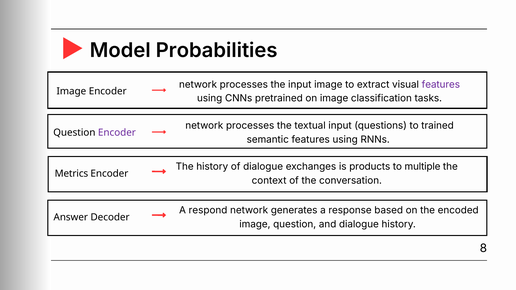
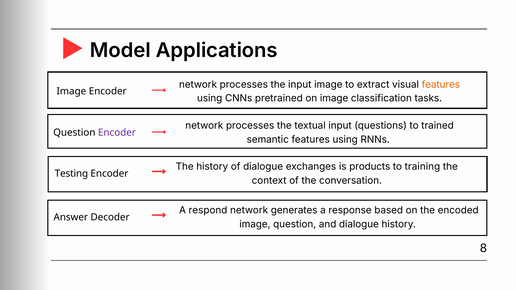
Probabilities: Probabilities -> Applications (217, 51)
features colour: purple -> orange (441, 85)
multiple: multiple -> training (422, 167)
Metrics: Metrics -> Testing (71, 174)
